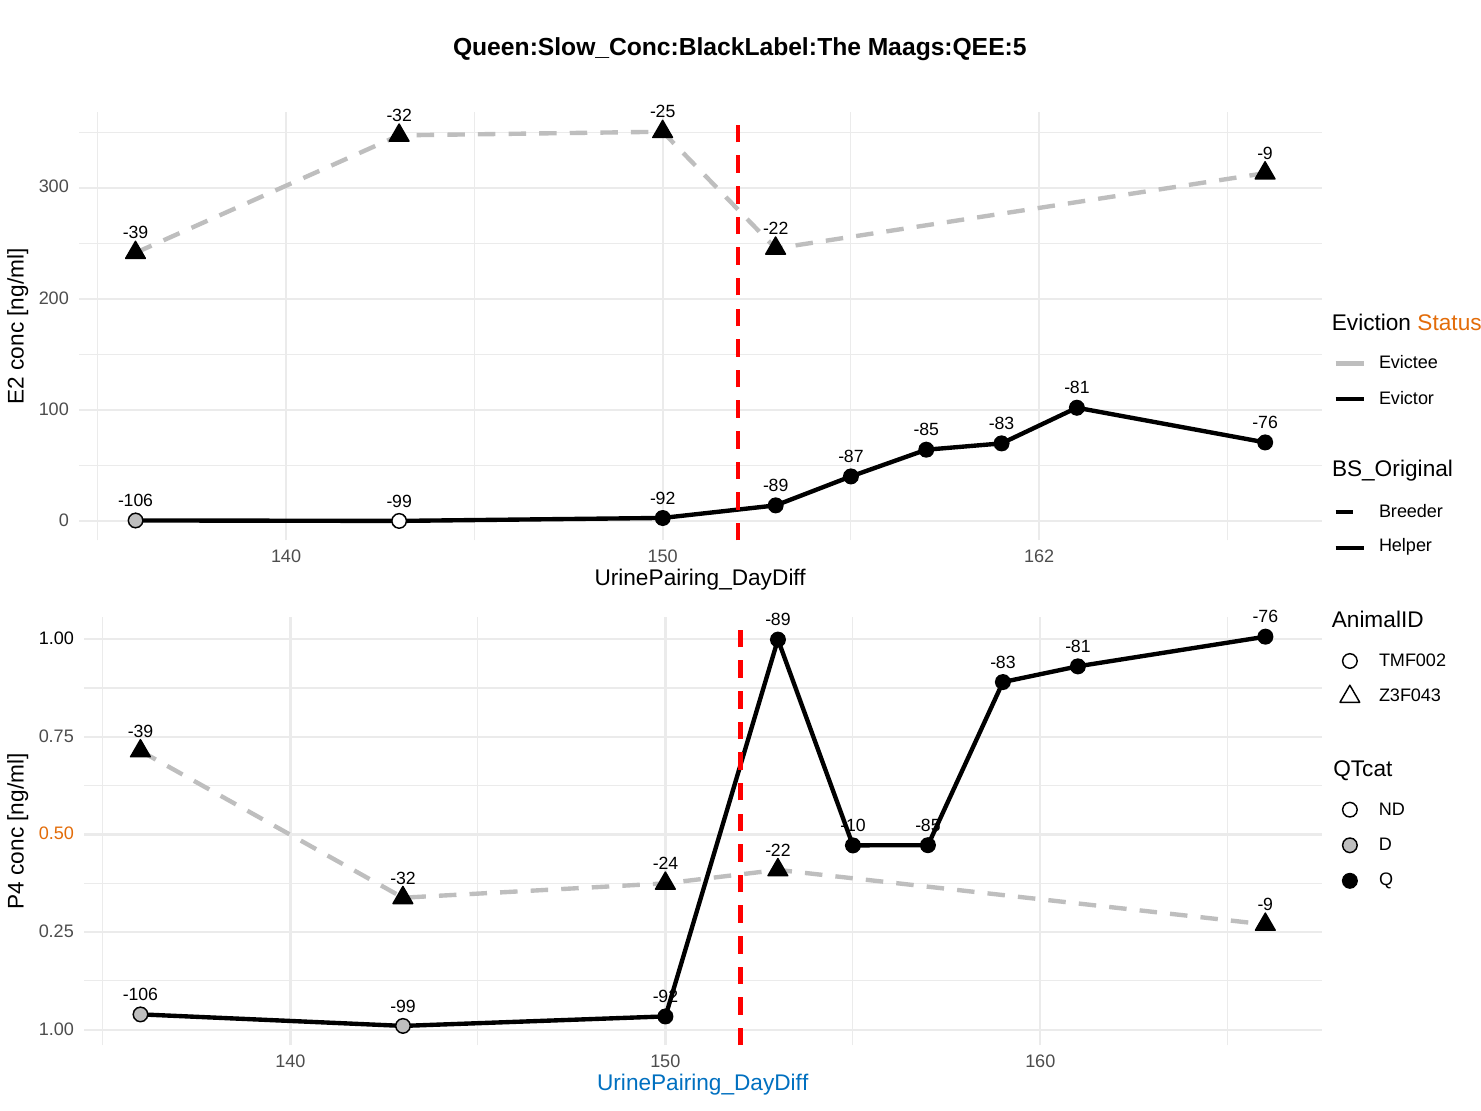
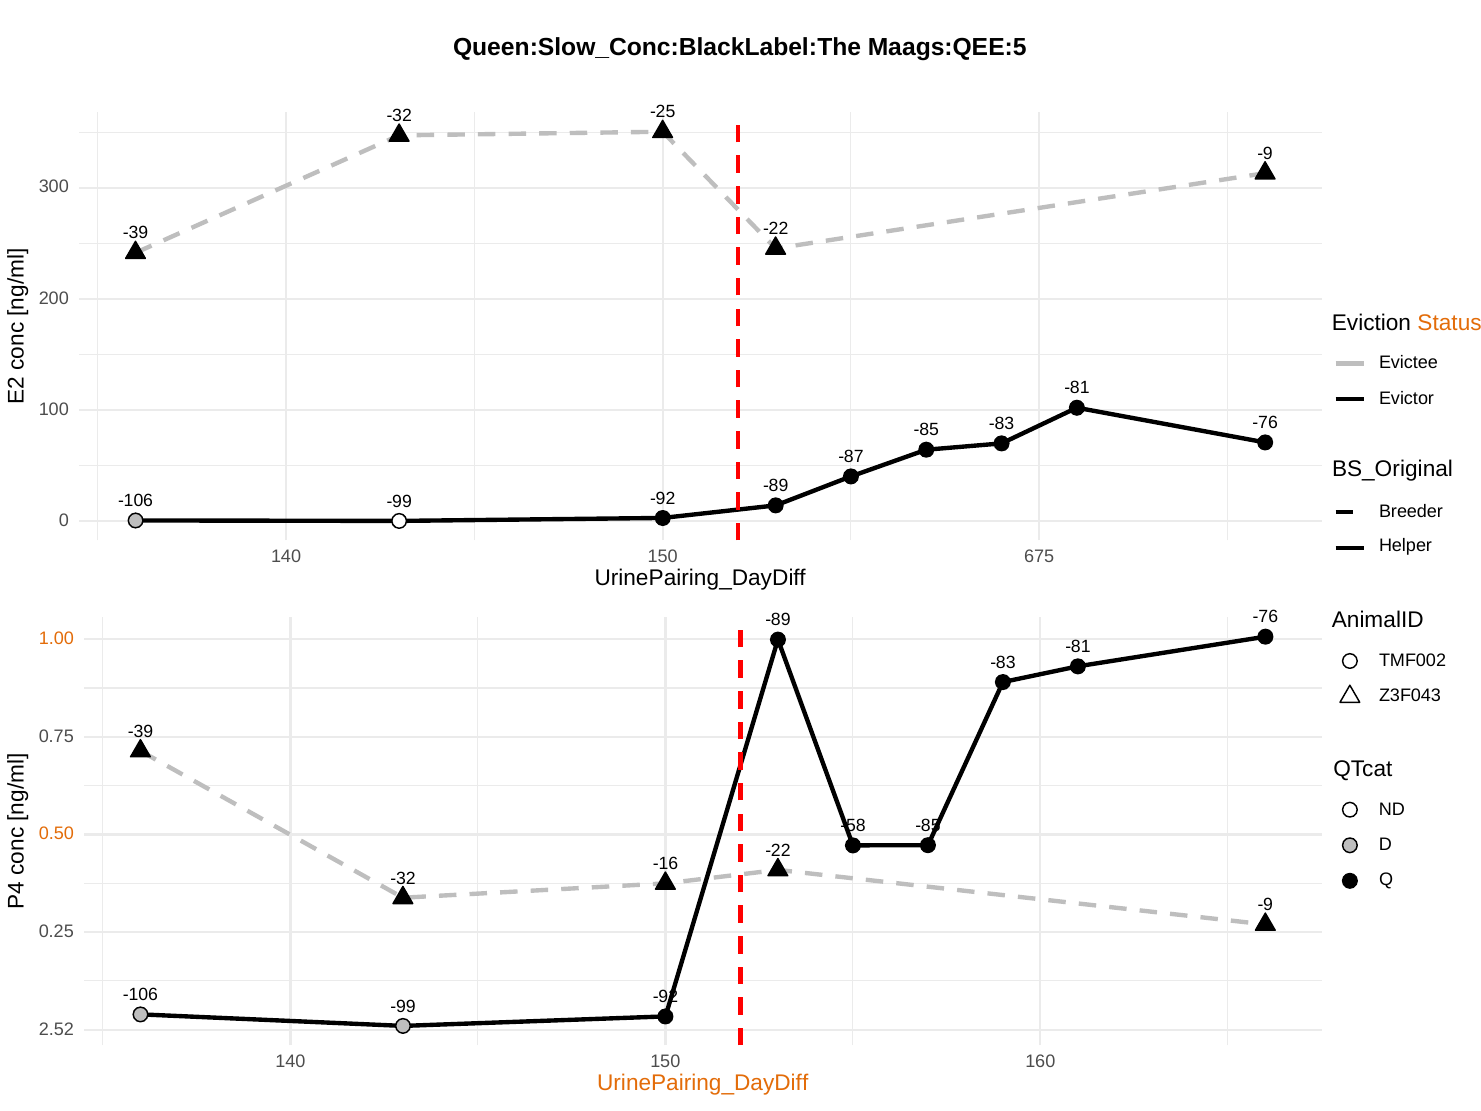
162: 162 -> 675 (1039, 556)
1.00 colour: black -> orange (56, 638)
-10: -10 -> -58 (853, 826)
-24: -24 -> -16 (666, 864)
1.00: 1.00 -> 2.52 (56, 1029)
UrinePairing_DayDiff colour: blue -> orange (703, 1083)
